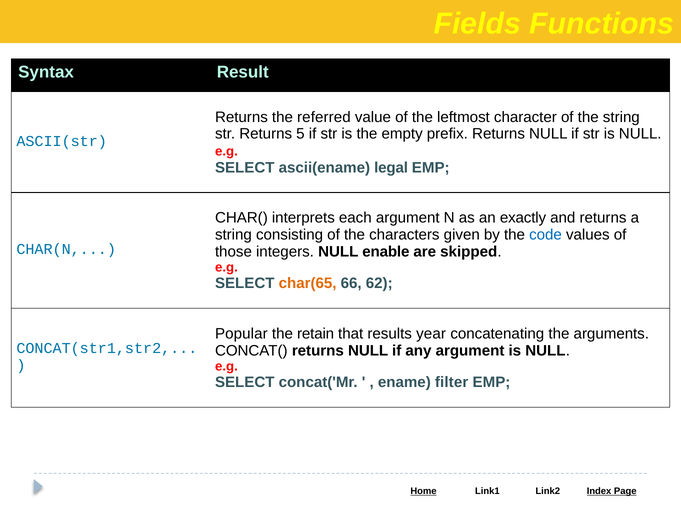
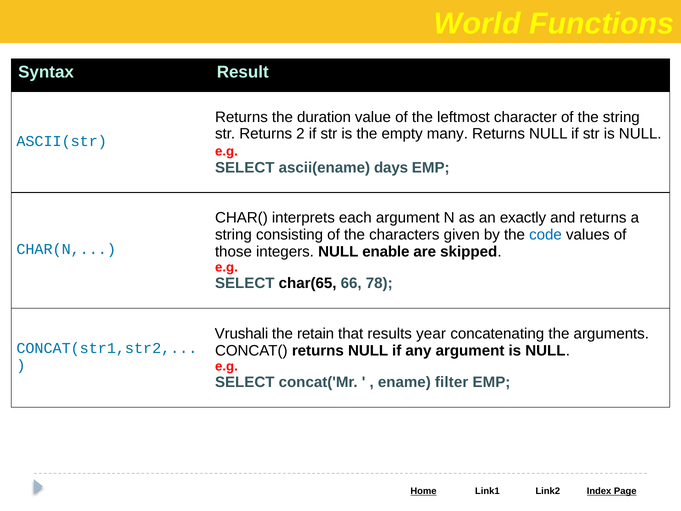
Fields: Fields -> World (477, 24)
referred: referred -> duration (324, 117)
5: 5 -> 2 (300, 134)
prefix: prefix -> many (447, 134)
legal: legal -> days (391, 167)
char(65 colour: orange -> black (308, 283)
62: 62 -> 78 (379, 283)
Popular: Popular -> Vrushali (242, 334)
